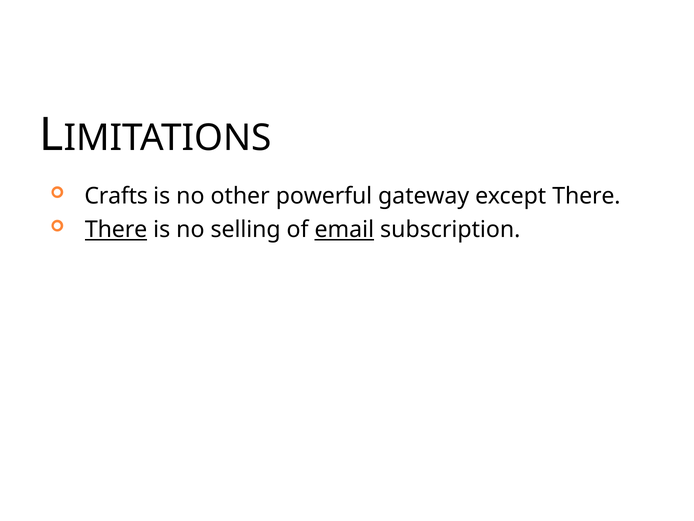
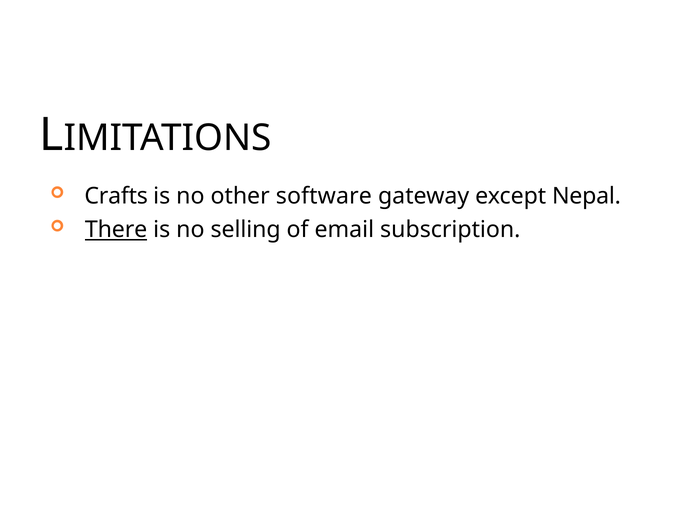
powerful: powerful -> software (324, 196)
except There: There -> Nepal (586, 196)
email underline: present -> none (344, 229)
